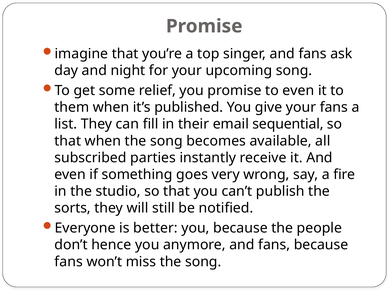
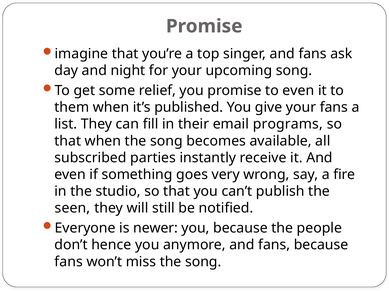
sequential: sequential -> programs (288, 124)
sorts: sorts -> seen (72, 209)
better: better -> newer (156, 229)
